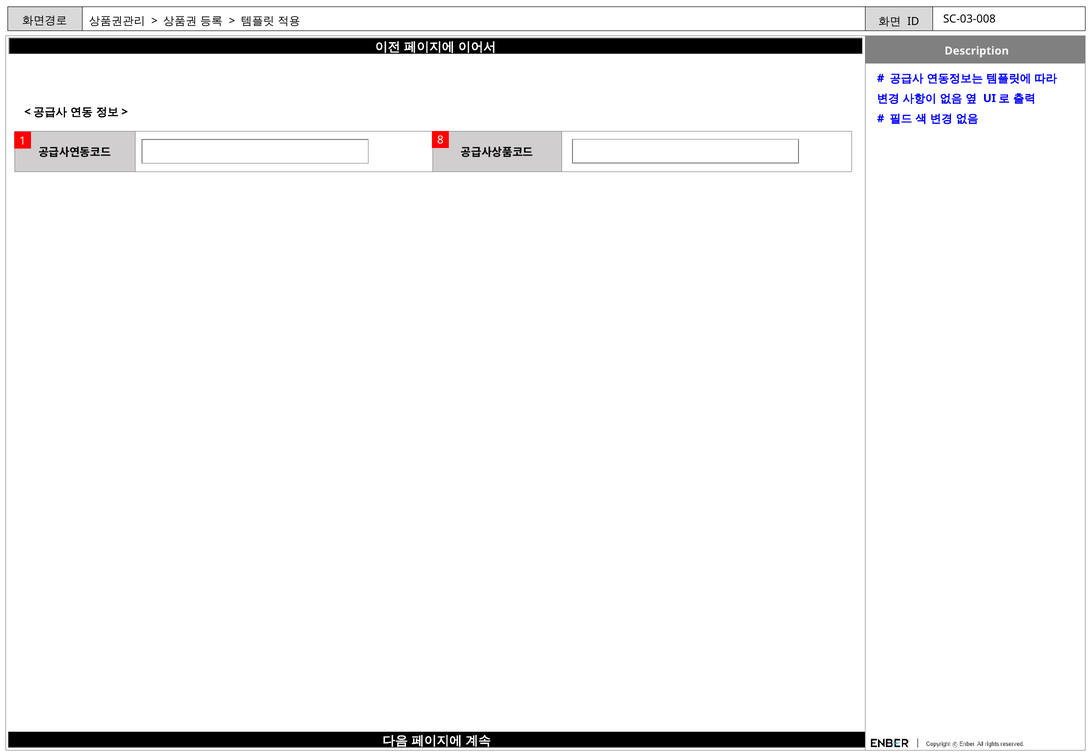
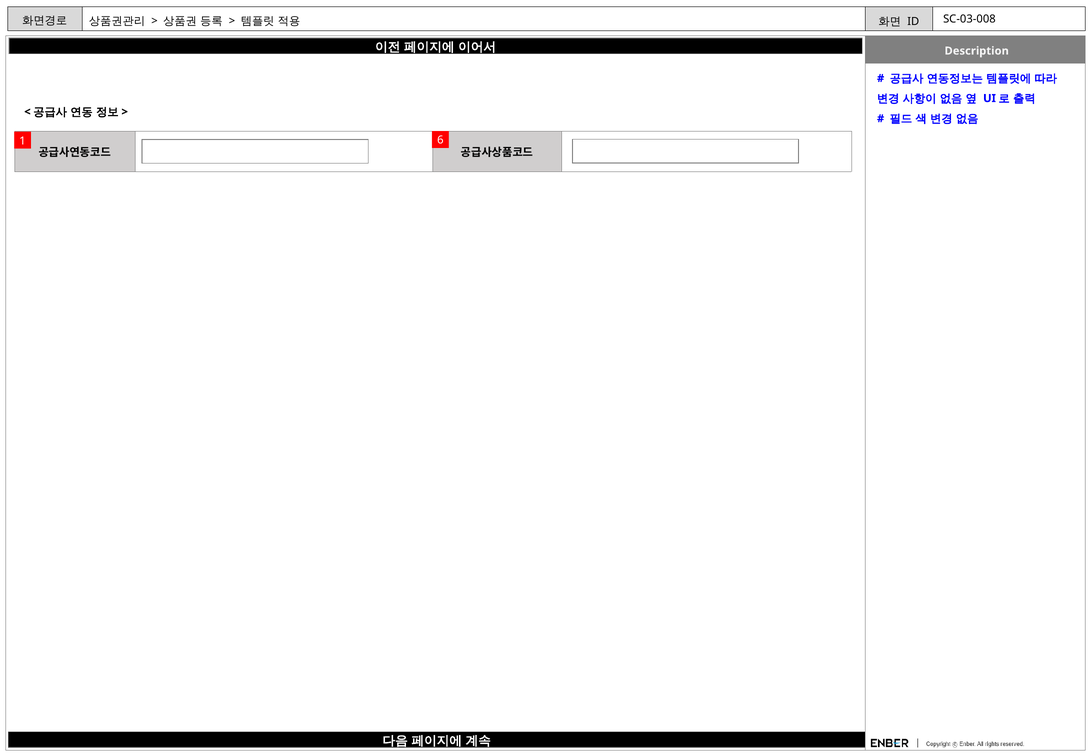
8: 8 -> 6 (440, 140)
